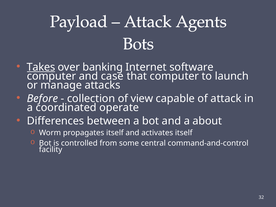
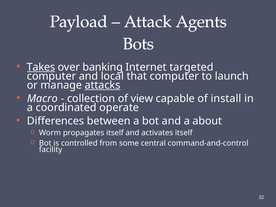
software: software -> targeted (191, 67)
case: case -> local (112, 76)
attacks underline: none -> present (103, 85)
Before: Before -> Macro (42, 99)
of attack: attack -> install (226, 99)
